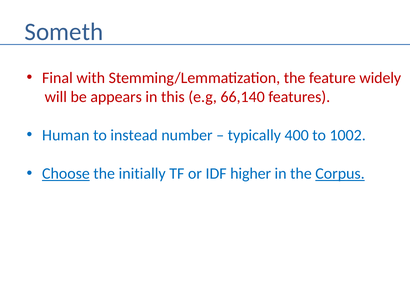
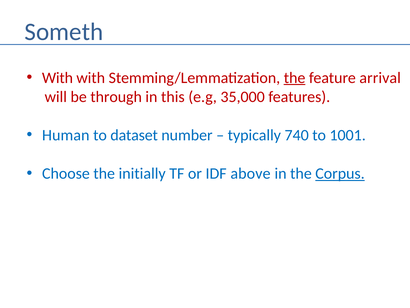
Final: Final -> With (57, 78)
the underline: none -> present (295, 78)
widely: widely -> arrival (380, 78)
appears: appears -> through (116, 97)
66,140: 66,140 -> 35,000 (243, 97)
instead: instead -> dataset (134, 135)
400: 400 -> 740 (297, 135)
1002: 1002 -> 1001 (348, 135)
Choose underline: present -> none (66, 173)
higher: higher -> above (251, 173)
